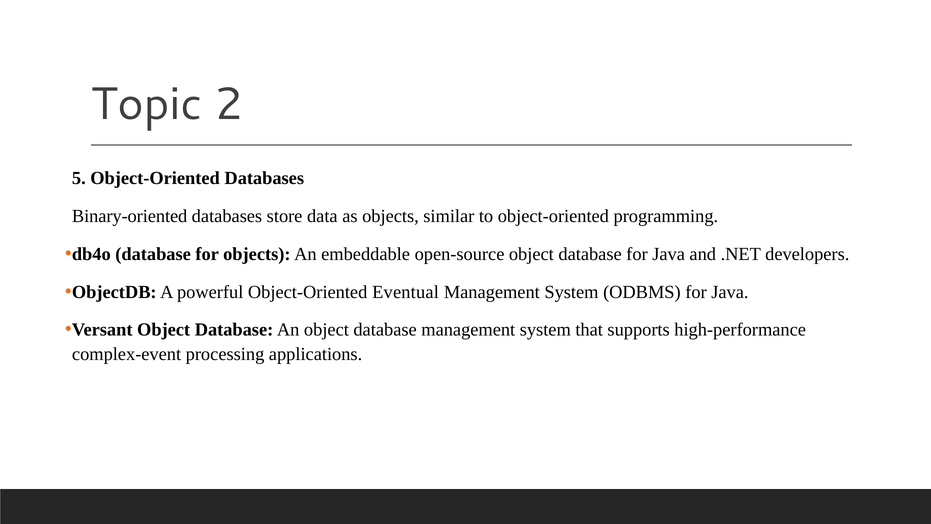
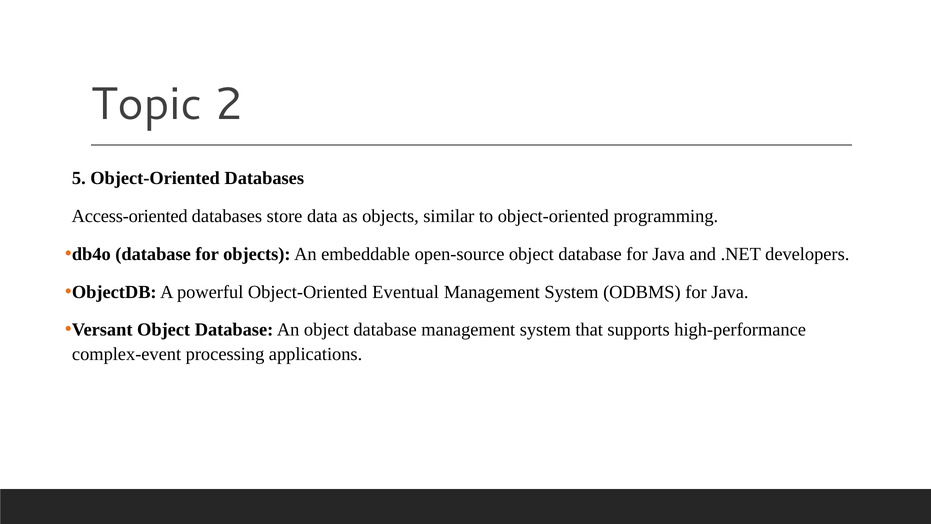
Binary-oriented: Binary-oriented -> Access-oriented (130, 216)
